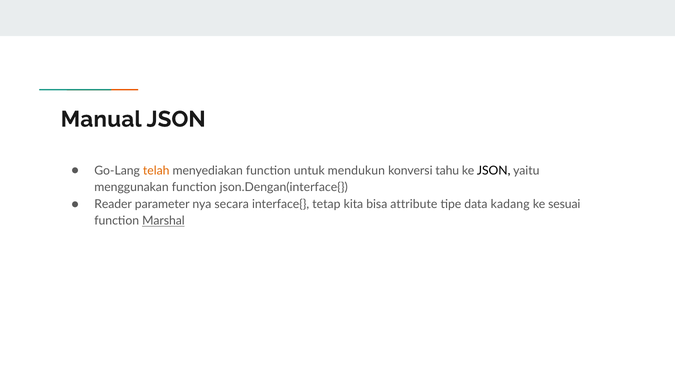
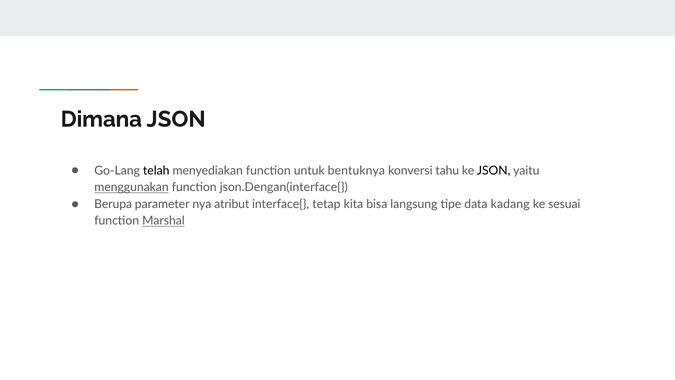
Manual: Manual -> Dimana (101, 119)
telah colour: orange -> black (156, 171)
mendukun: mendukun -> bentuknya (356, 171)
menggunakan underline: none -> present (132, 187)
Reader: Reader -> Berupa (113, 204)
secara: secara -> atribut (232, 204)
attribute: attribute -> langsung (414, 204)
